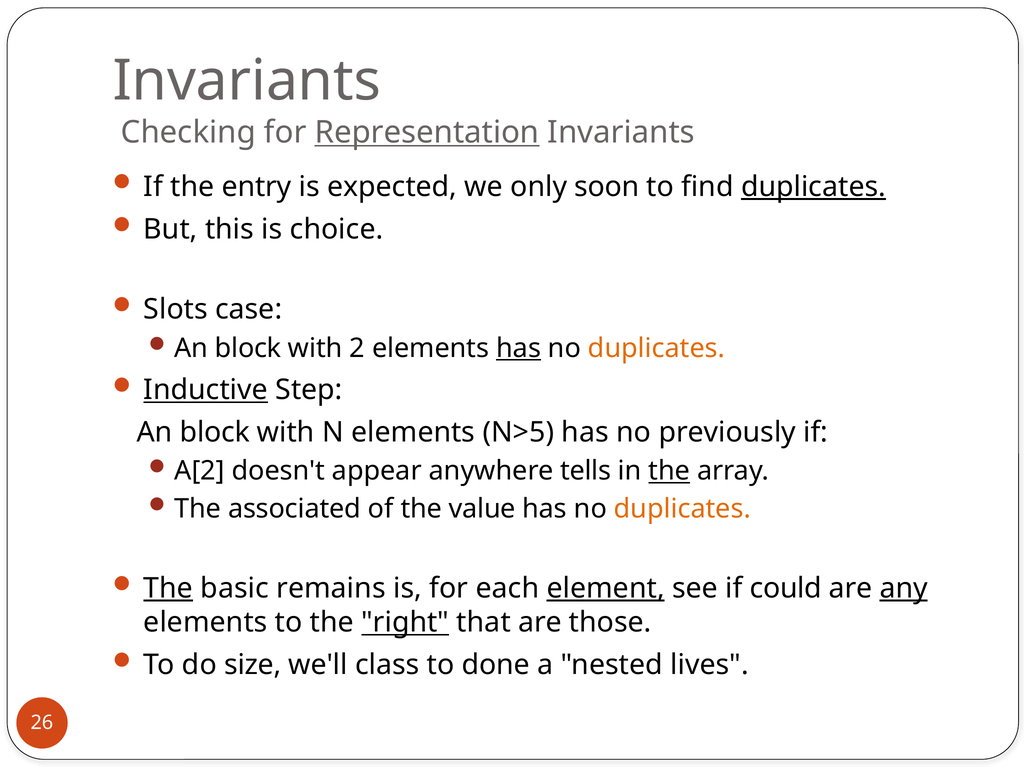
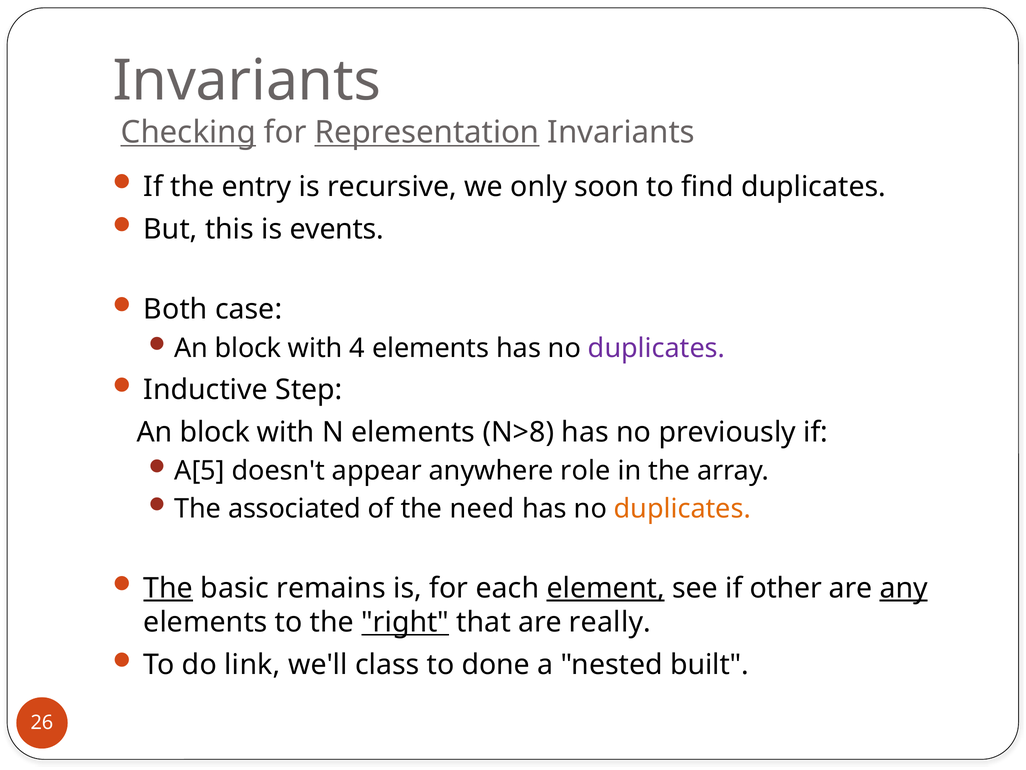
Checking underline: none -> present (188, 132)
expected: expected -> recursive (392, 187)
duplicates underline: present -> none (813, 187)
choice: choice -> events (337, 229)
Slots: Slots -> Both (176, 309)
2: 2 -> 4 (357, 348)
has underline: present -> none (519, 348)
duplicates colour: orange -> purple (657, 348)
Inductive underline: present -> none (206, 390)
N>5: N>5 -> N>8 (518, 432)
A[2: A[2 -> A[5 (199, 471)
tells: tells -> role (585, 471)
the underline: present -> none (669, 471)
value: value -> need (482, 508)
could: could -> other (786, 588)
those: those -> really (610, 622)
size: size -> link (252, 665)
lives: lives -> built (710, 665)
